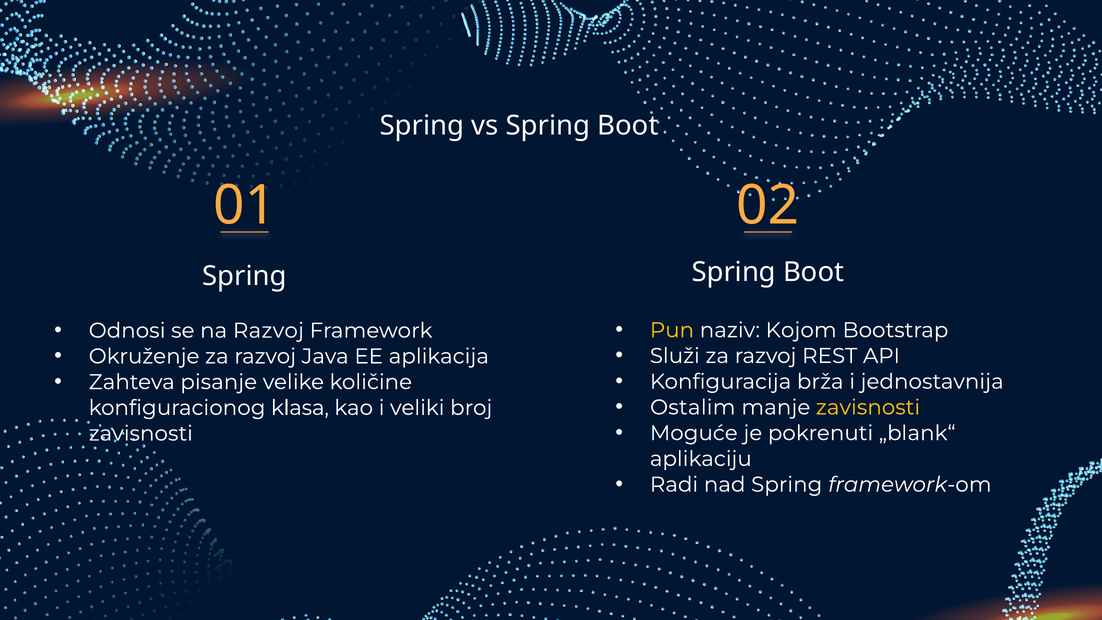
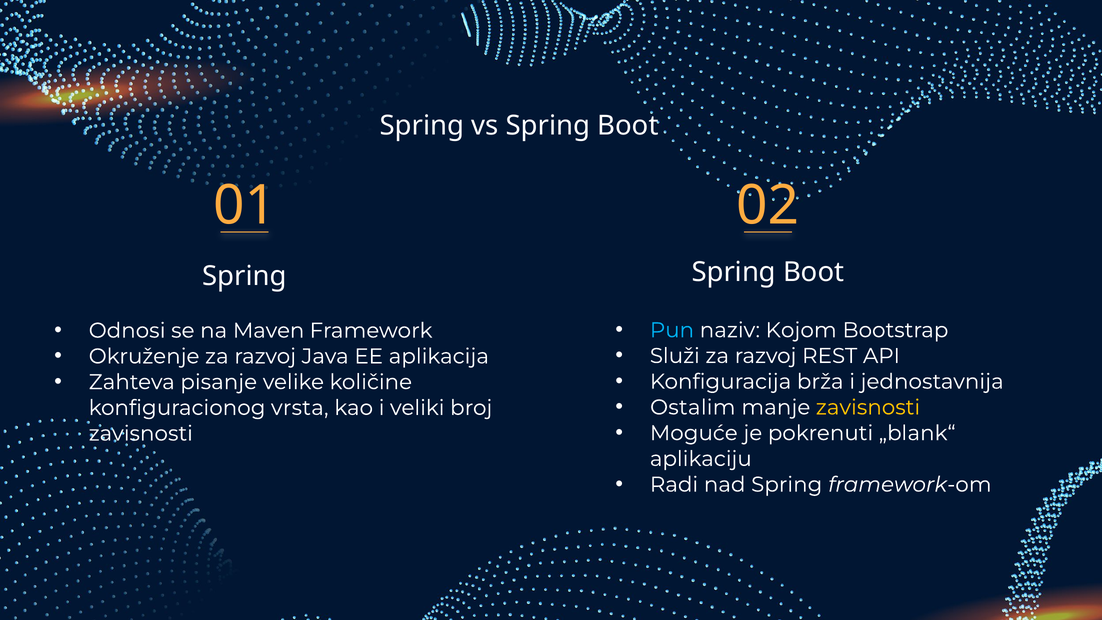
Pun colour: yellow -> light blue (672, 330)
na Razvoj: Razvoj -> Maven (269, 331)
klasa: klasa -> vrsta (300, 408)
